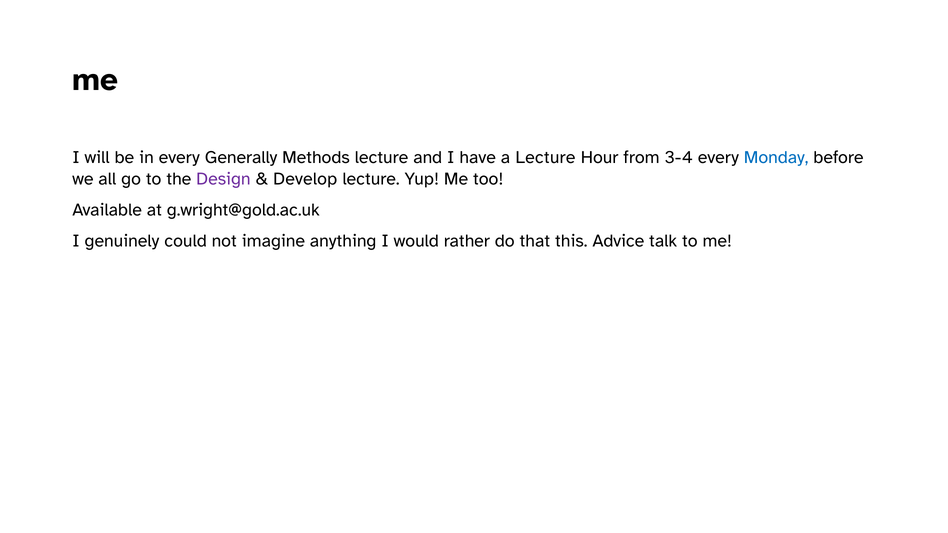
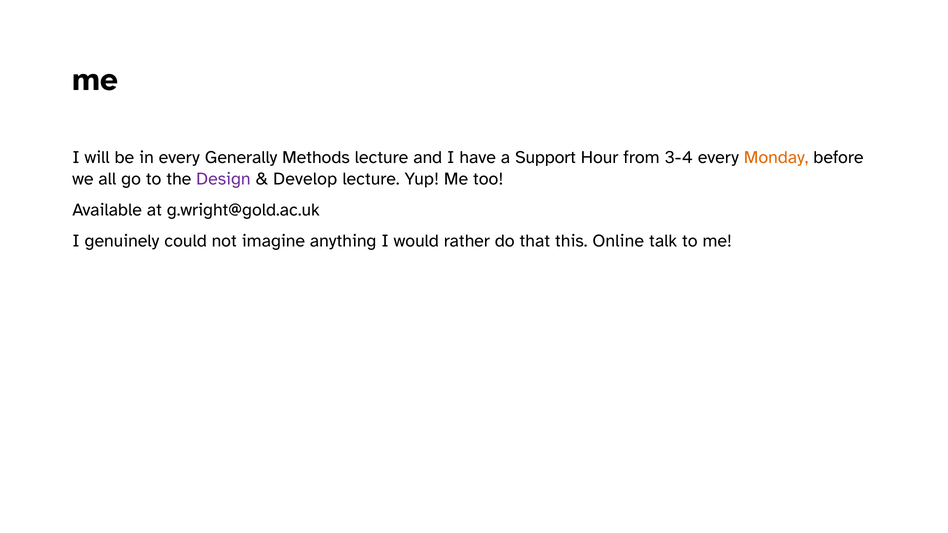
a Lecture: Lecture -> Support (546, 157)
Monday colour: blue -> orange (776, 157)
Advice: Advice -> Online (618, 241)
